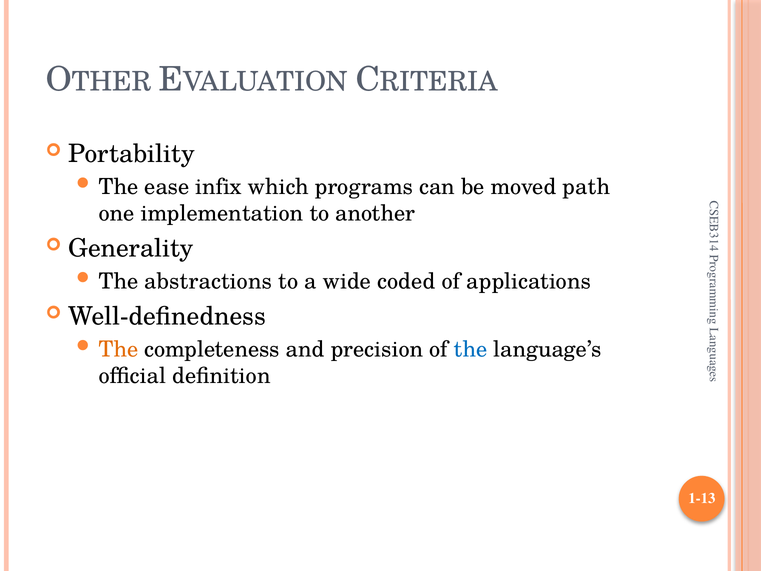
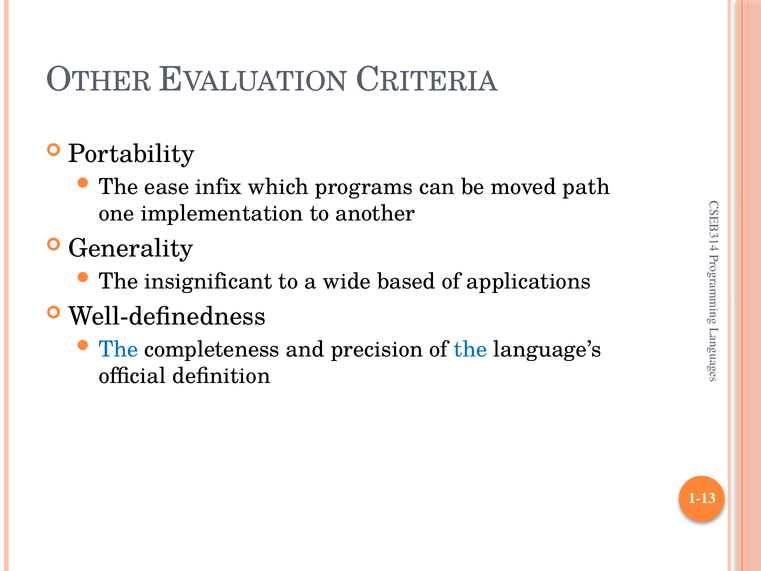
abstractions: abstractions -> insignificant (208, 281)
coded: coded -> based (406, 281)
The colour: orange -> blue (119, 349)
